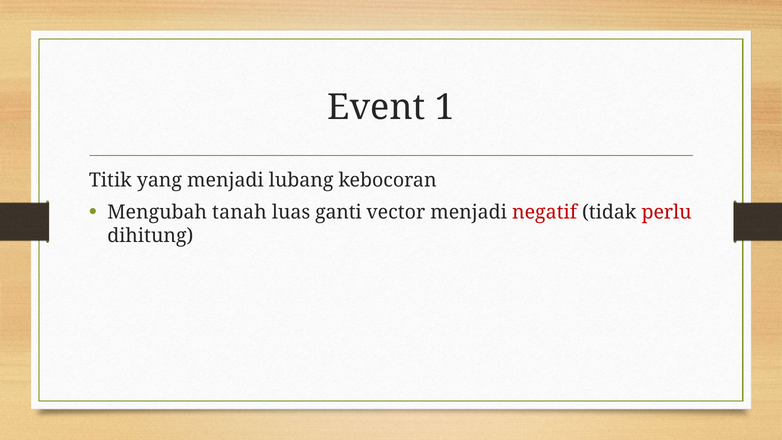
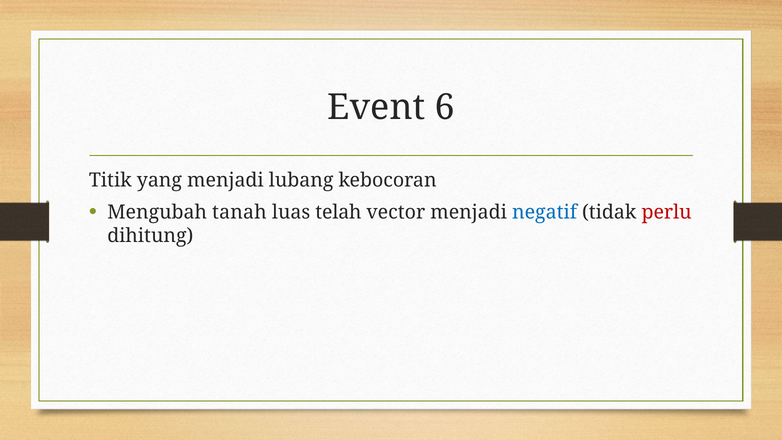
1: 1 -> 6 (445, 107)
ganti: ganti -> telah (338, 212)
negatif colour: red -> blue (545, 212)
